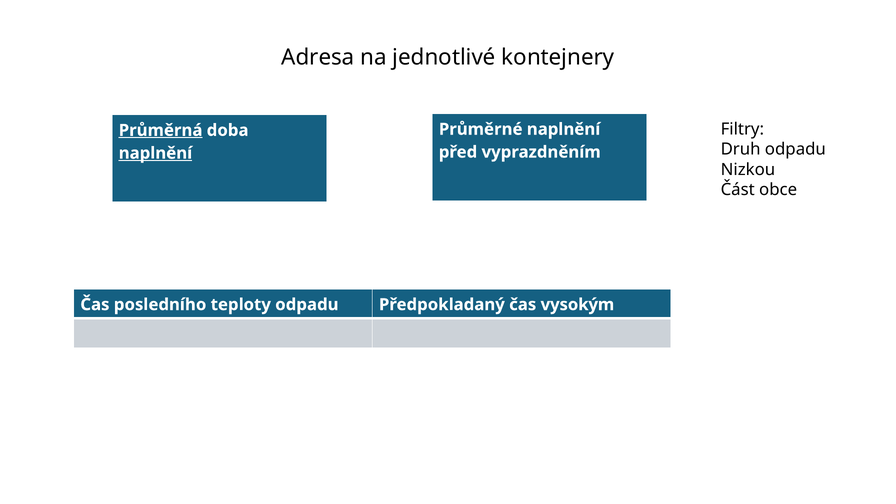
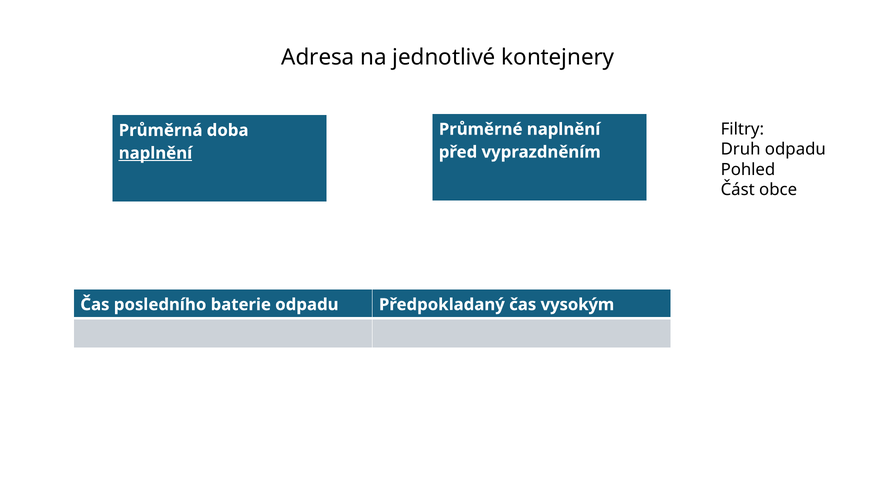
Průměrná underline: present -> none (161, 130)
Nizkou: Nizkou -> Pohled (748, 169)
teploty: teploty -> baterie (241, 305)
